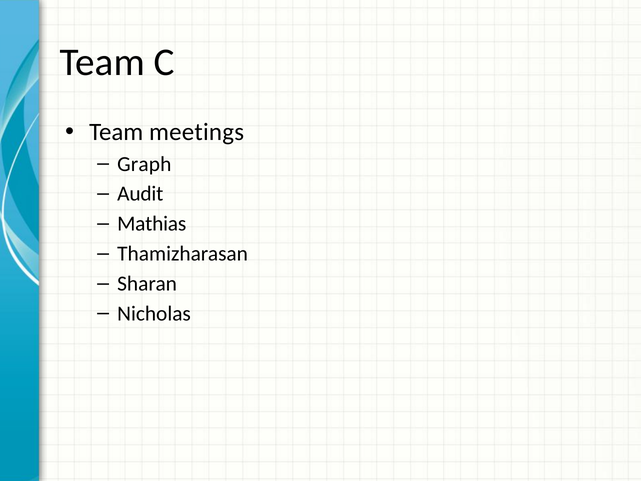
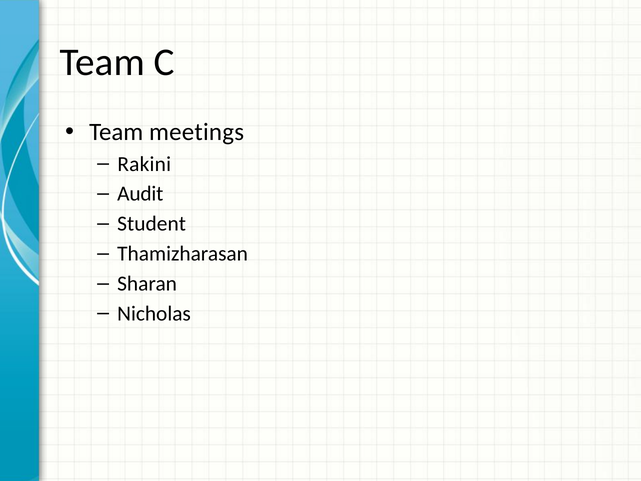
Graph: Graph -> Rakini (144, 164)
Mathias: Mathias -> Student (152, 224)
